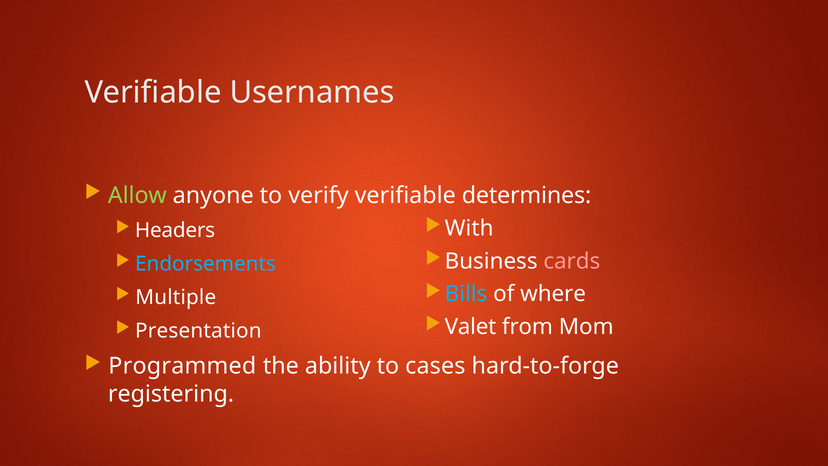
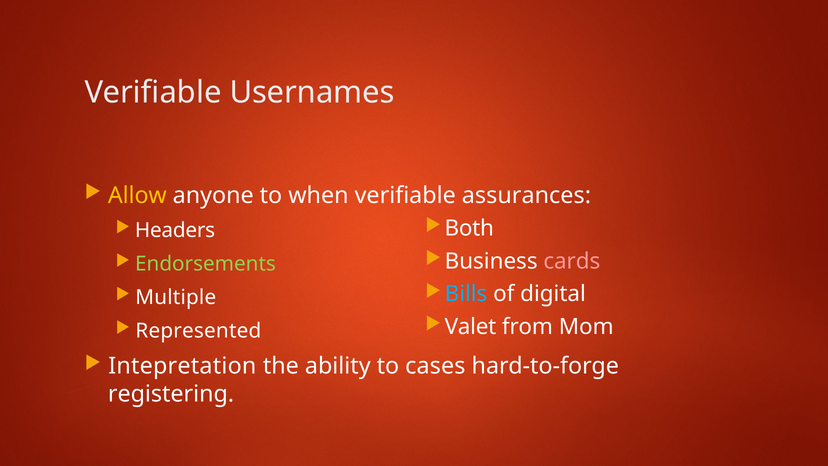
Allow colour: light green -> yellow (137, 196)
verify: verify -> when (318, 196)
determines: determines -> assurances (526, 196)
With: With -> Both (469, 228)
Endorsements colour: light blue -> light green (206, 264)
where: where -> digital (553, 294)
Presentation: Presentation -> Represented (198, 331)
Programmed: Programmed -> Intepretation (182, 366)
